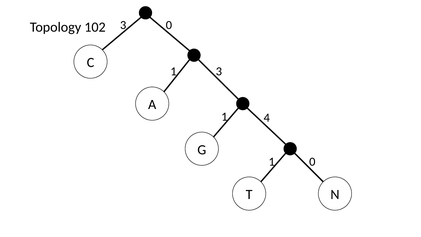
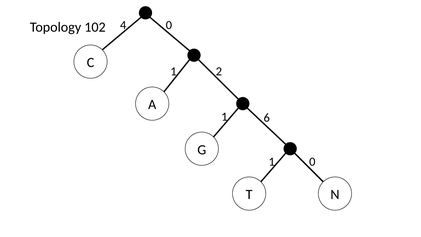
3: 3 -> 4 (123, 25)
1 3: 3 -> 2 (219, 71)
4: 4 -> 6 (267, 118)
